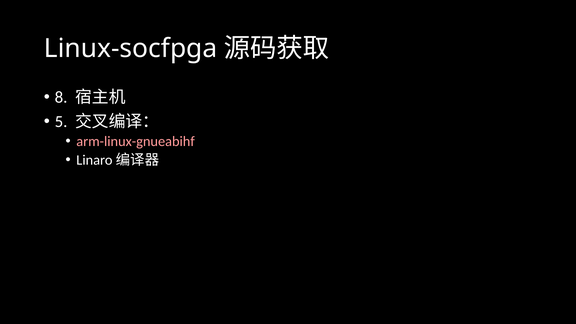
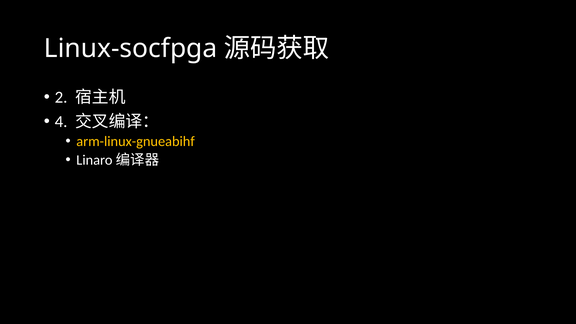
8: 8 -> 2 (61, 97)
5: 5 -> 4 (61, 122)
arm-linux-gnueabihf colour: pink -> yellow (136, 141)
